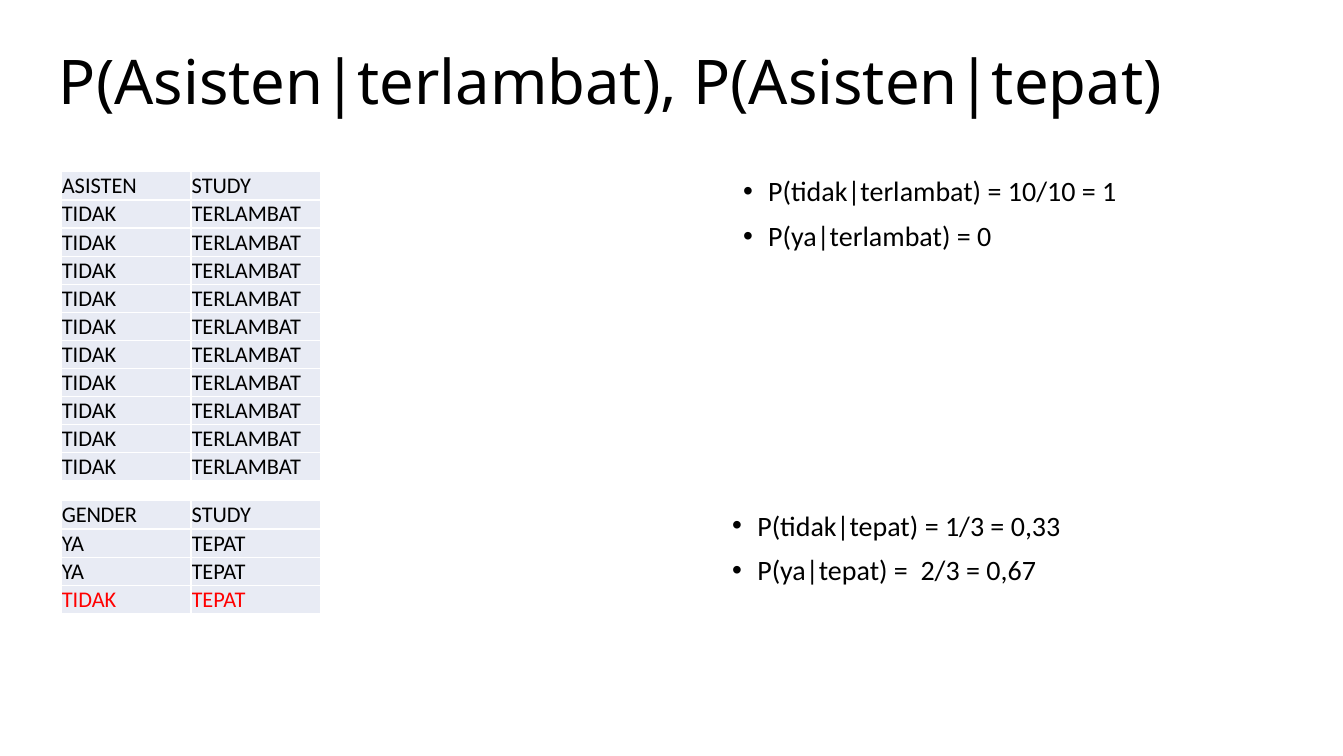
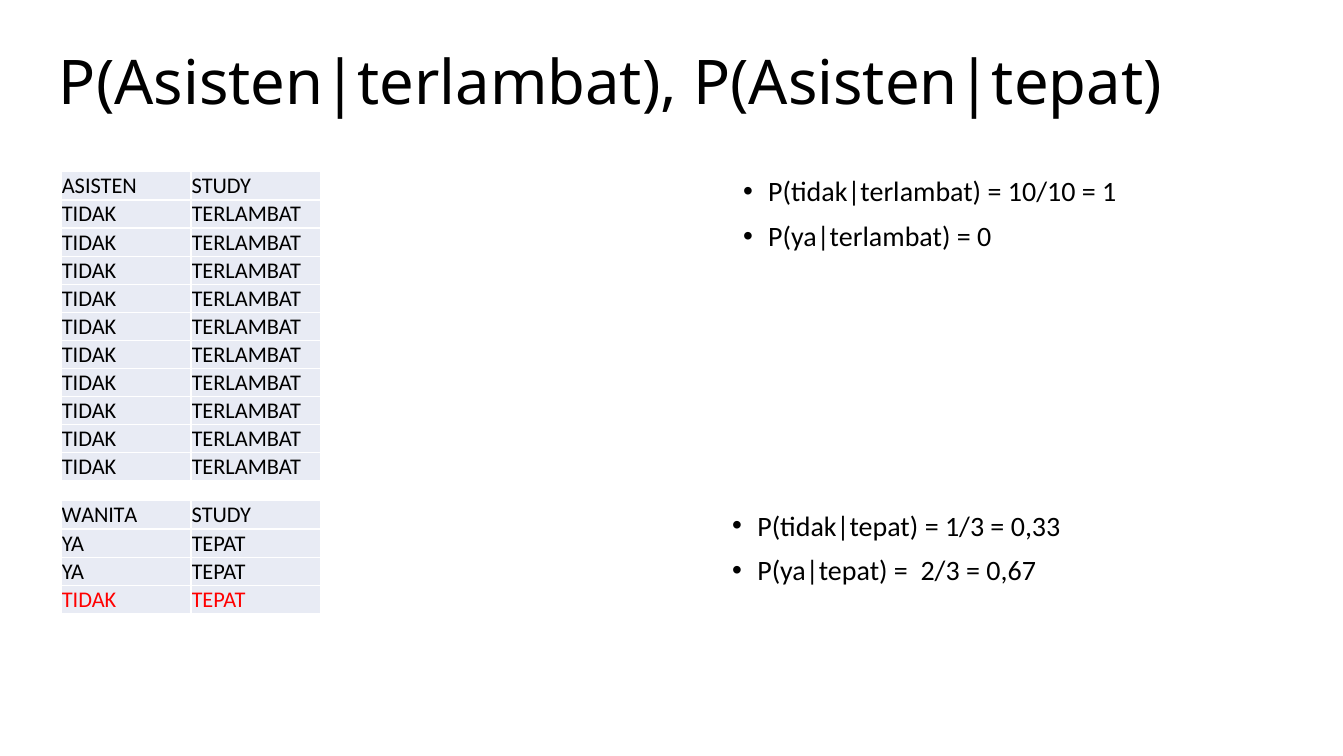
GENDER: GENDER -> WANITA (100, 515)
